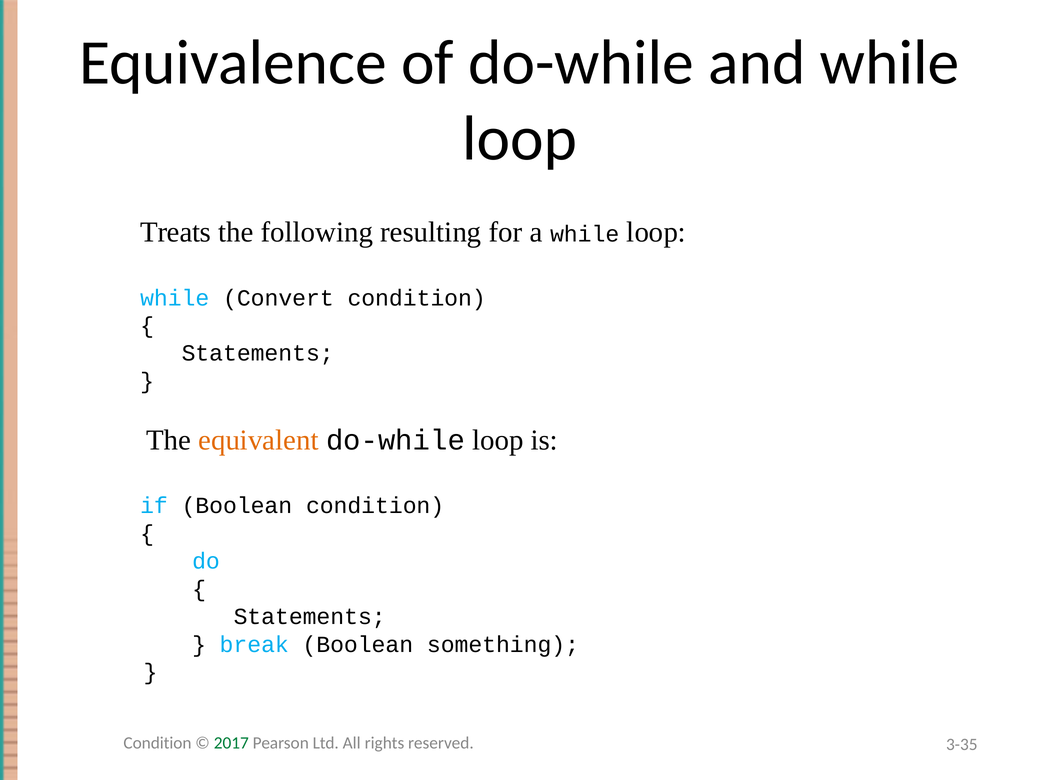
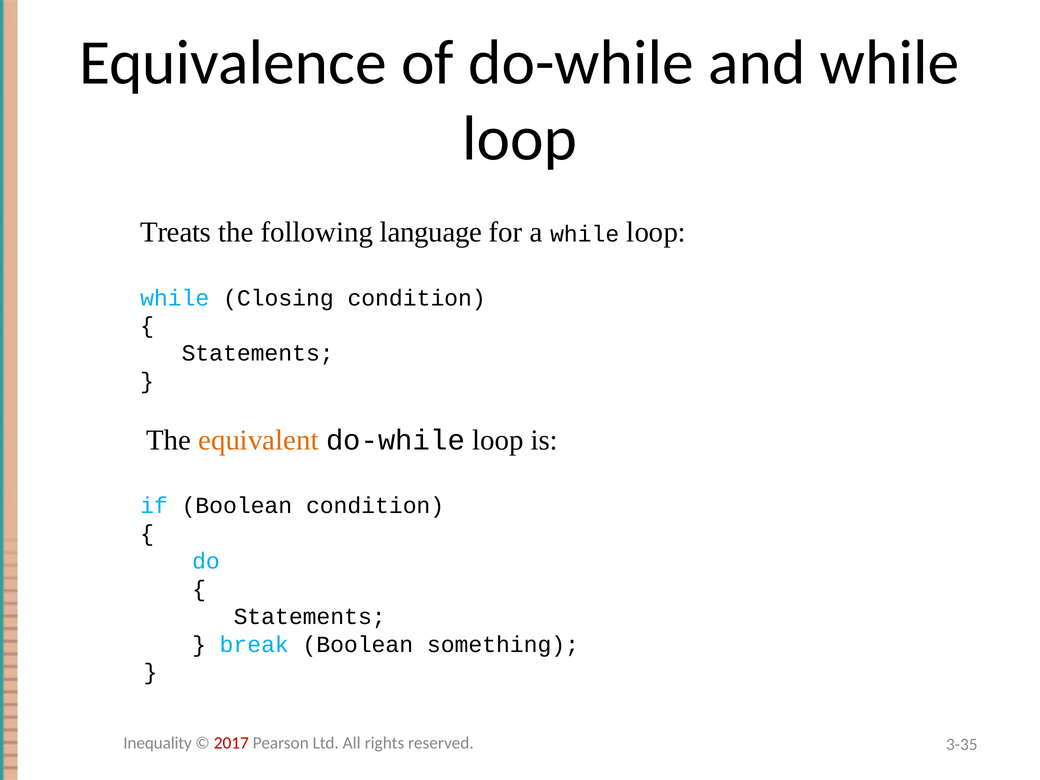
resulting: resulting -> language (431, 232)
Convert: Convert -> Closing (278, 298)
Condition: Condition -> Inequality (158, 743)
2017 colour: green -> red (231, 743)
